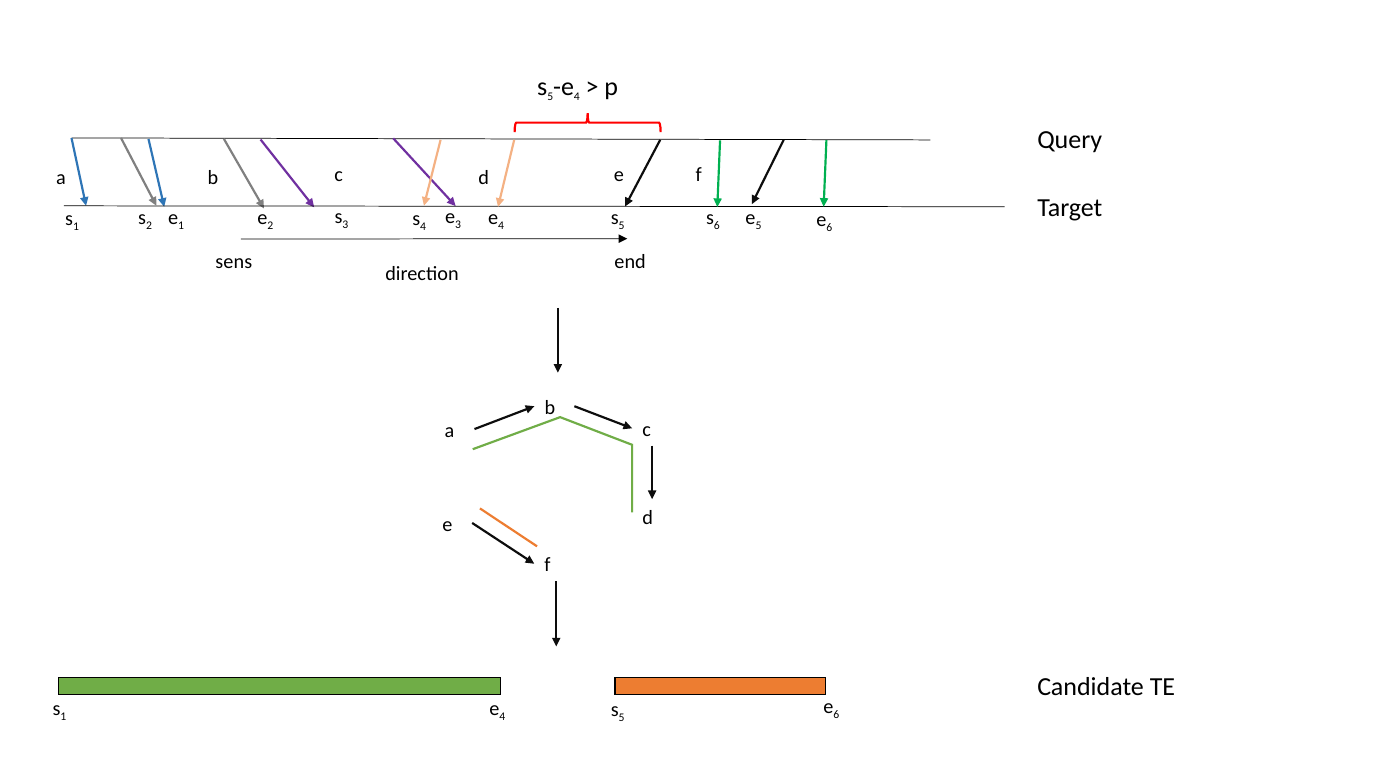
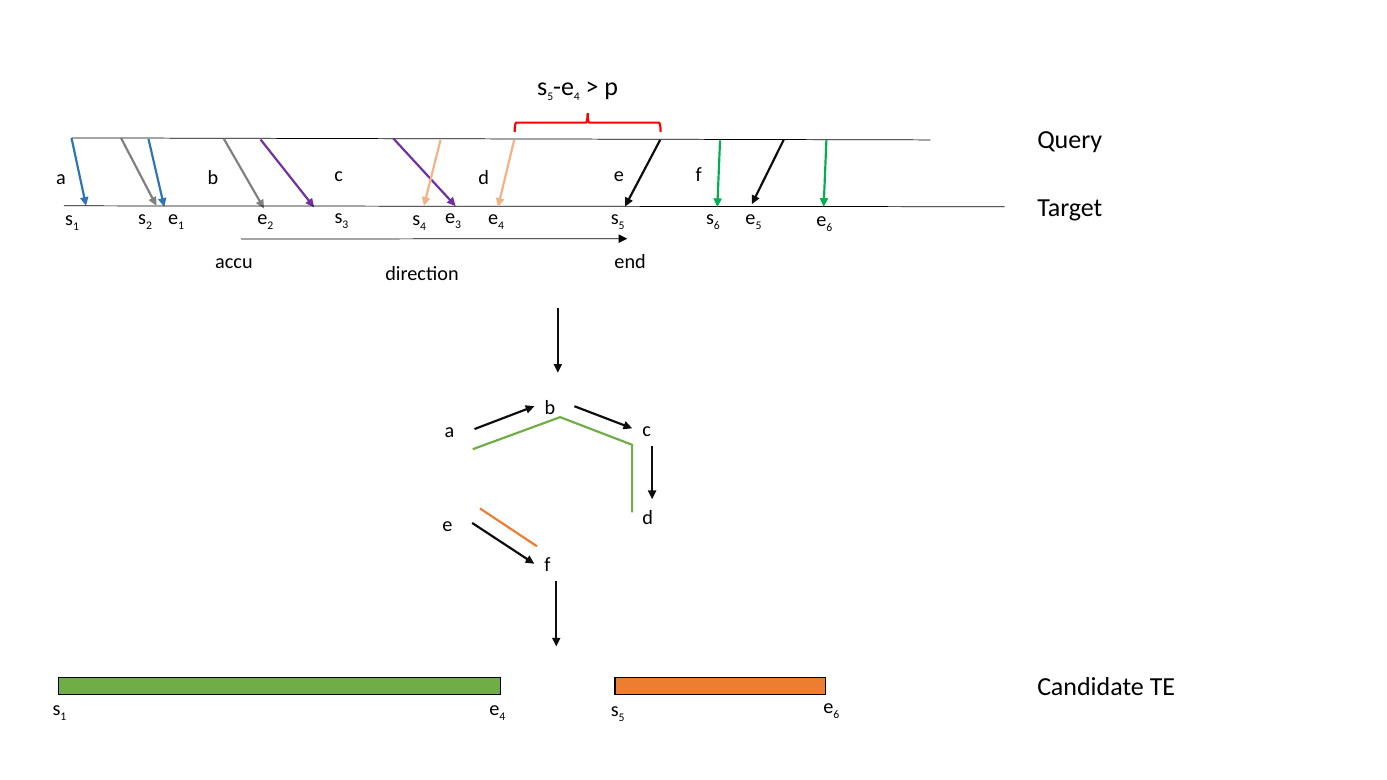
sens: sens -> accu (234, 262)
